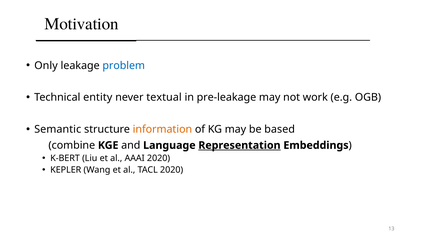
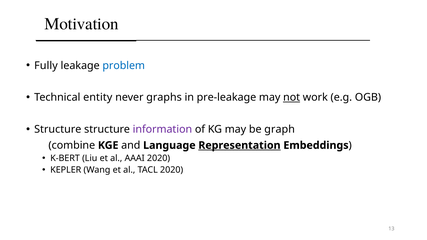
Only: Only -> Fully (46, 66)
textual: textual -> graphs (164, 98)
not underline: none -> present (292, 98)
Semantic: Semantic -> Structure (58, 129)
information colour: orange -> purple (162, 129)
based: based -> graph (280, 129)
